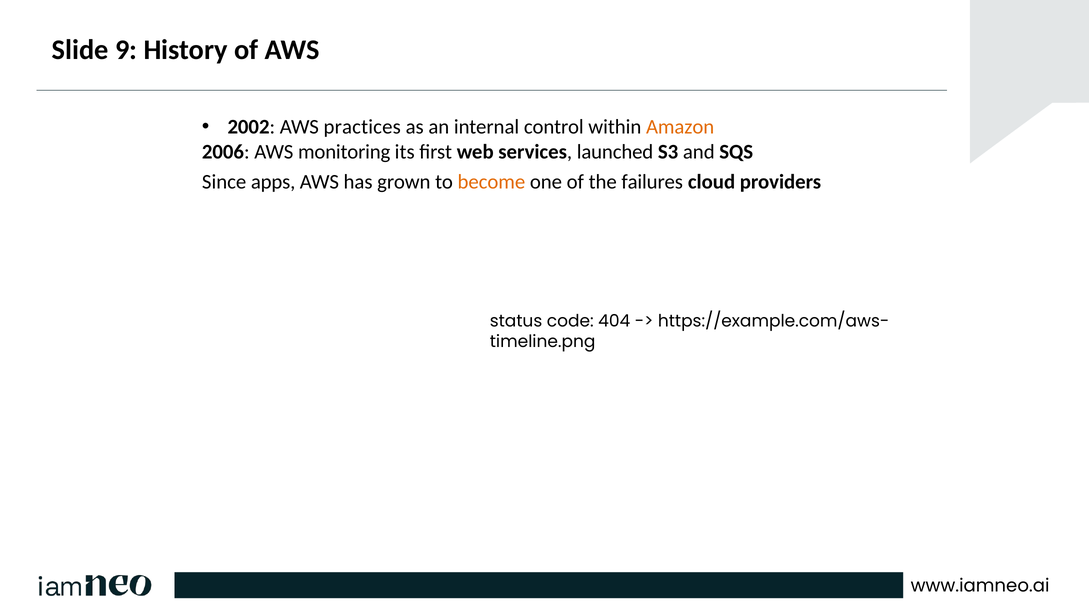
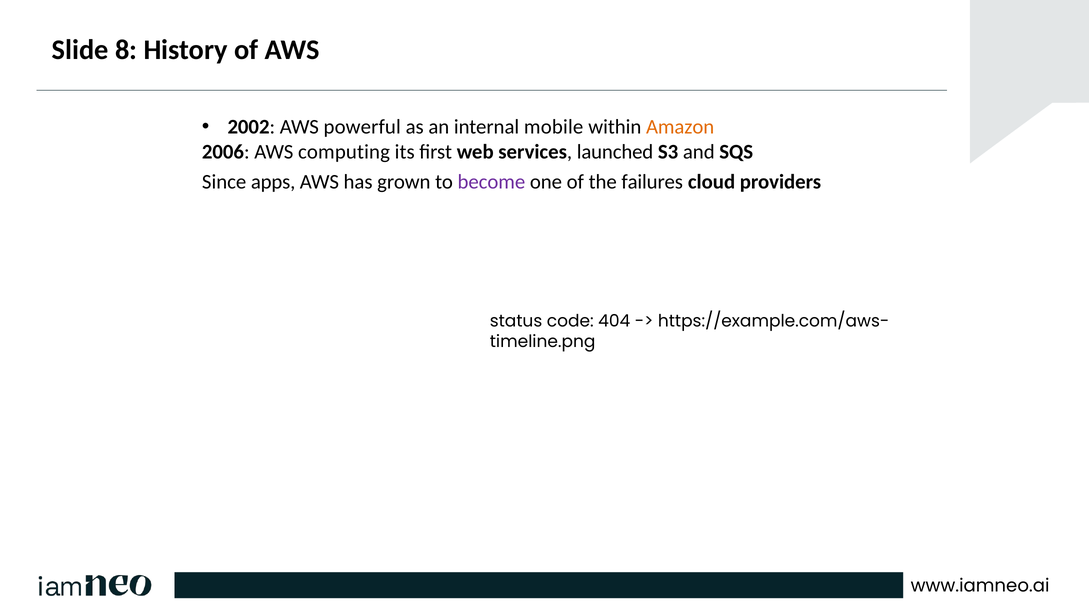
9: 9 -> 8 (126, 50)
practices: practices -> powerful (362, 127)
control: control -> mobile (554, 127)
monitoring: monitoring -> computing (344, 152)
become colour: orange -> purple (491, 182)
